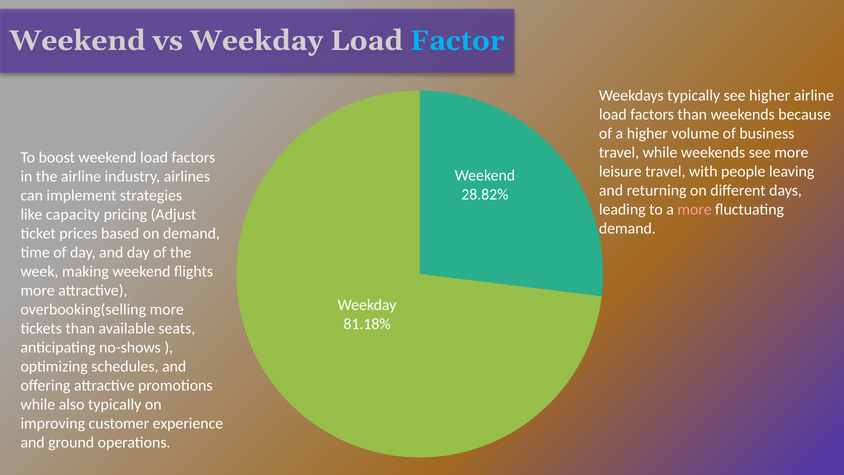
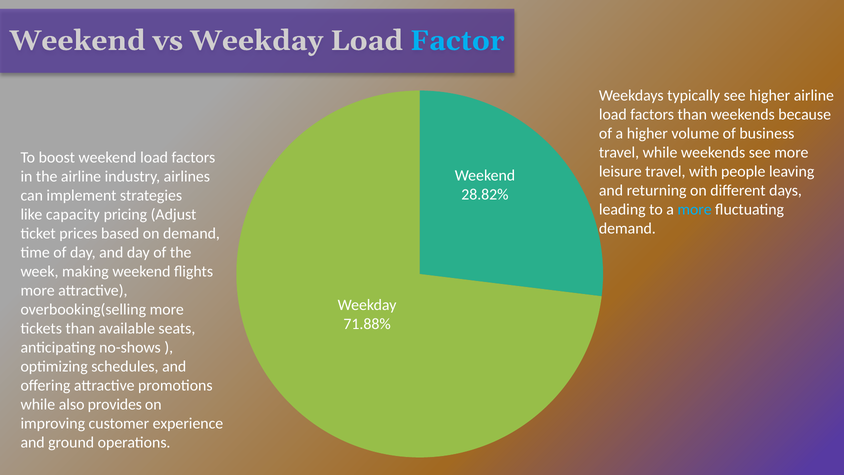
more colour: pink -> light blue (695, 209)
81.18%: 81.18% -> 71.88% (367, 324)
also typically: typically -> provides (115, 404)
